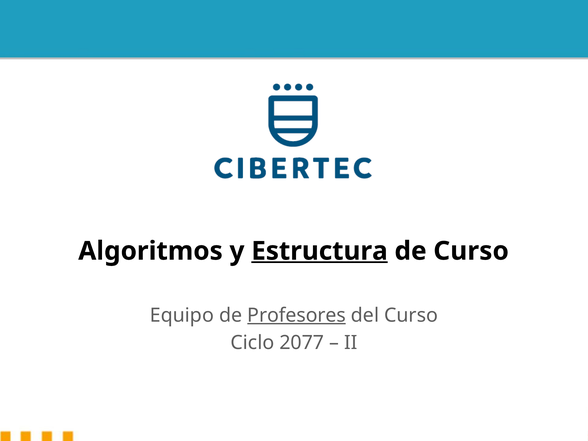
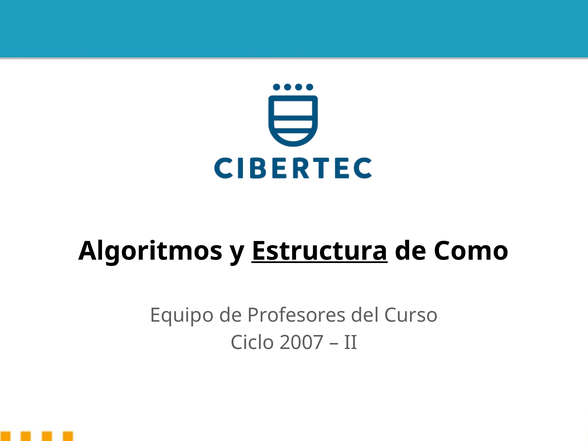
de Curso: Curso -> Como (471, 251)
Profesores underline: present -> none (297, 315)
2077: 2077 -> 2007 (302, 343)
